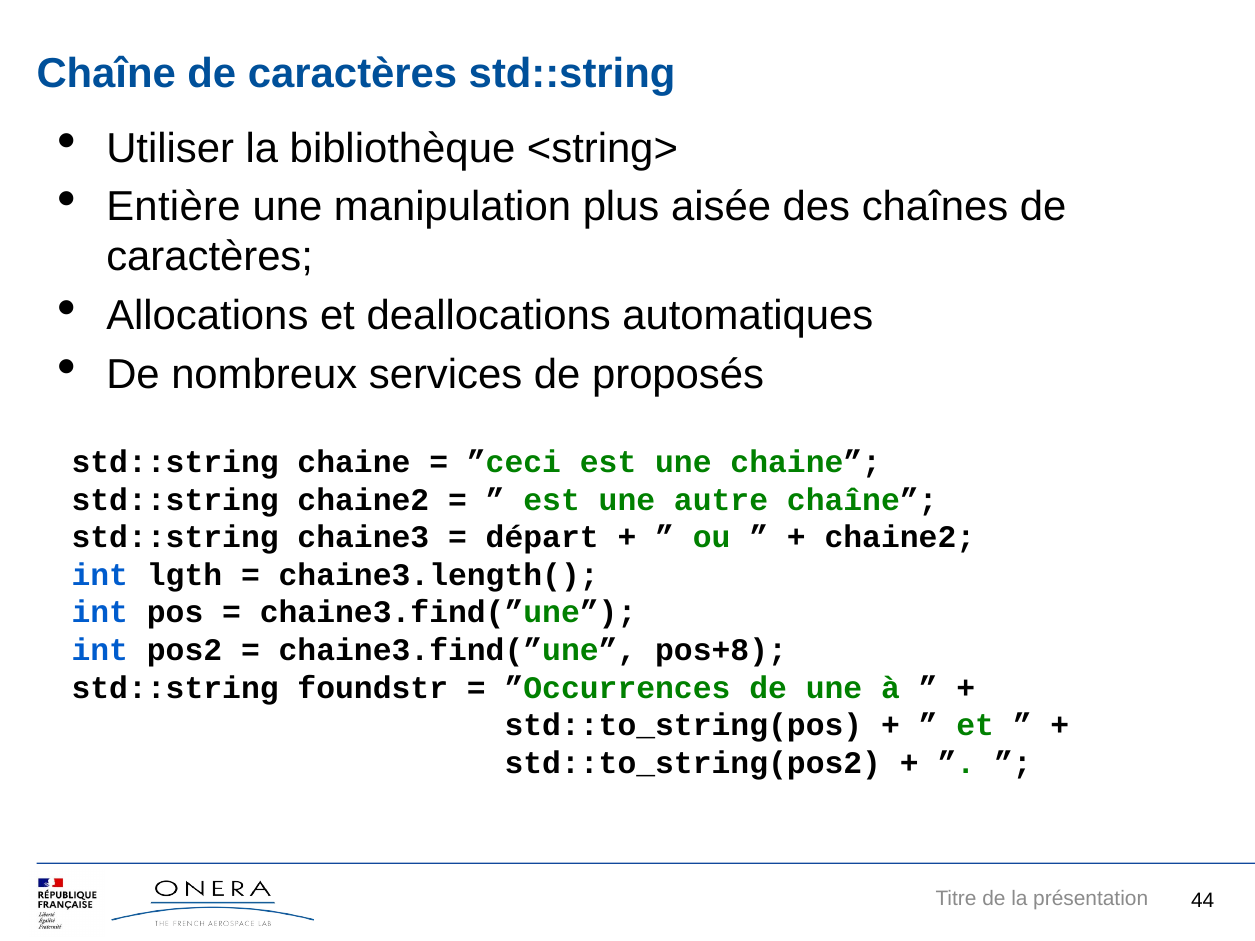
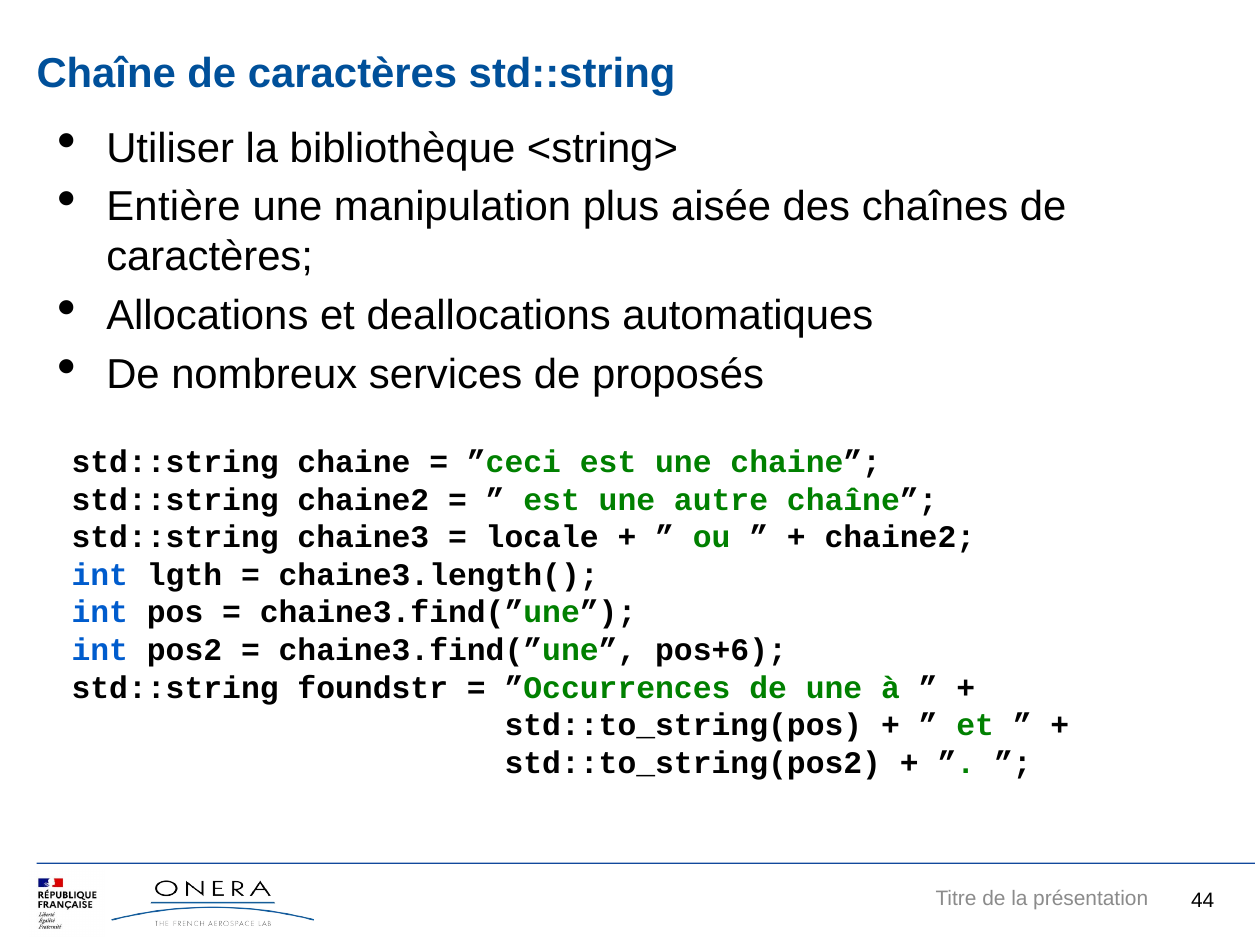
départ: départ -> locale (542, 537)
pos+8: pos+8 -> pos+6 (721, 650)
